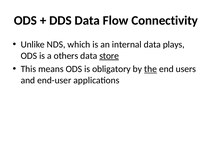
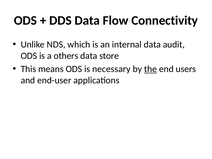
plays: plays -> audit (174, 44)
store underline: present -> none (109, 56)
obligatory: obligatory -> necessary (111, 69)
